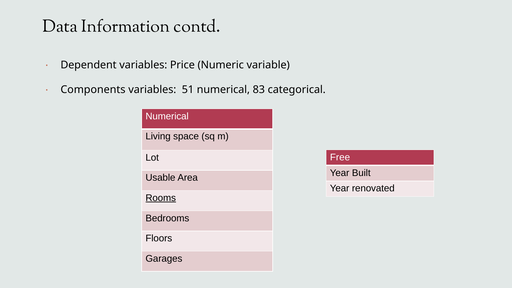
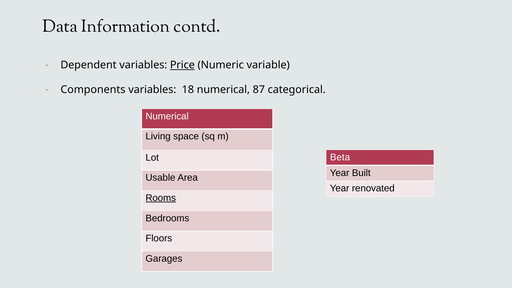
Price underline: none -> present (182, 65)
51: 51 -> 18 (188, 90)
83: 83 -> 87 (259, 90)
Free: Free -> Beta (340, 157)
